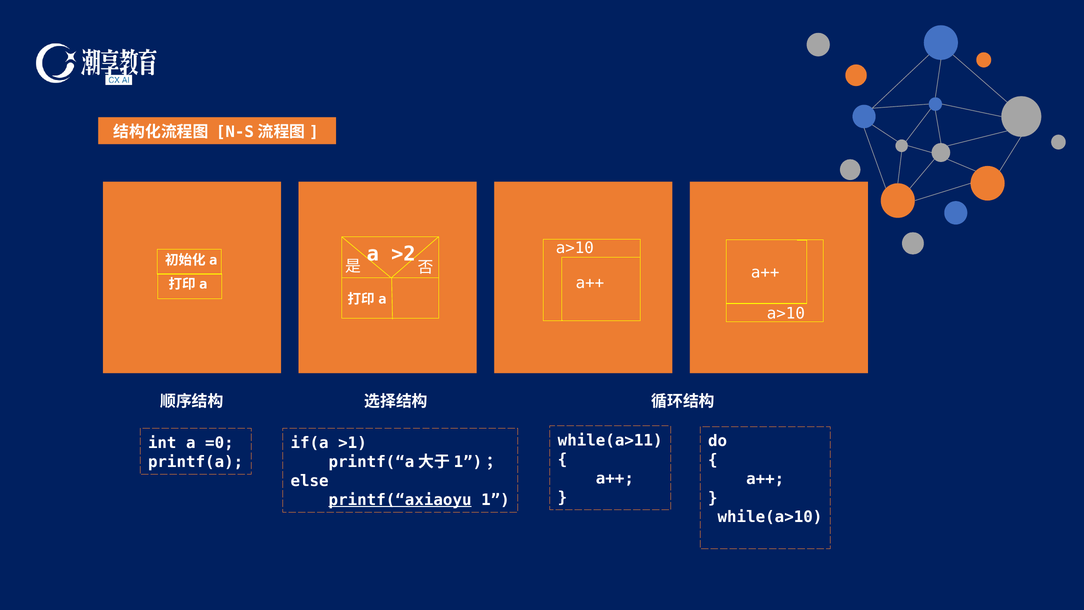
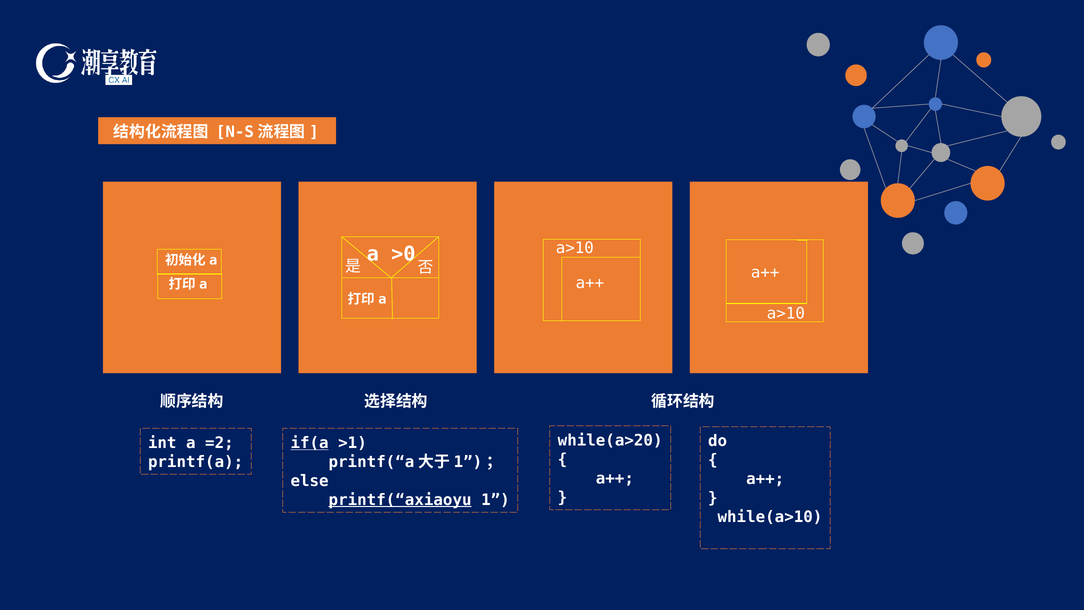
>2: >2 -> >0 (403, 254)
while(a>11: while(a>11 -> while(a>20 (610, 440)
=0: =0 -> =2 (219, 443)
if(a underline: none -> present (310, 443)
